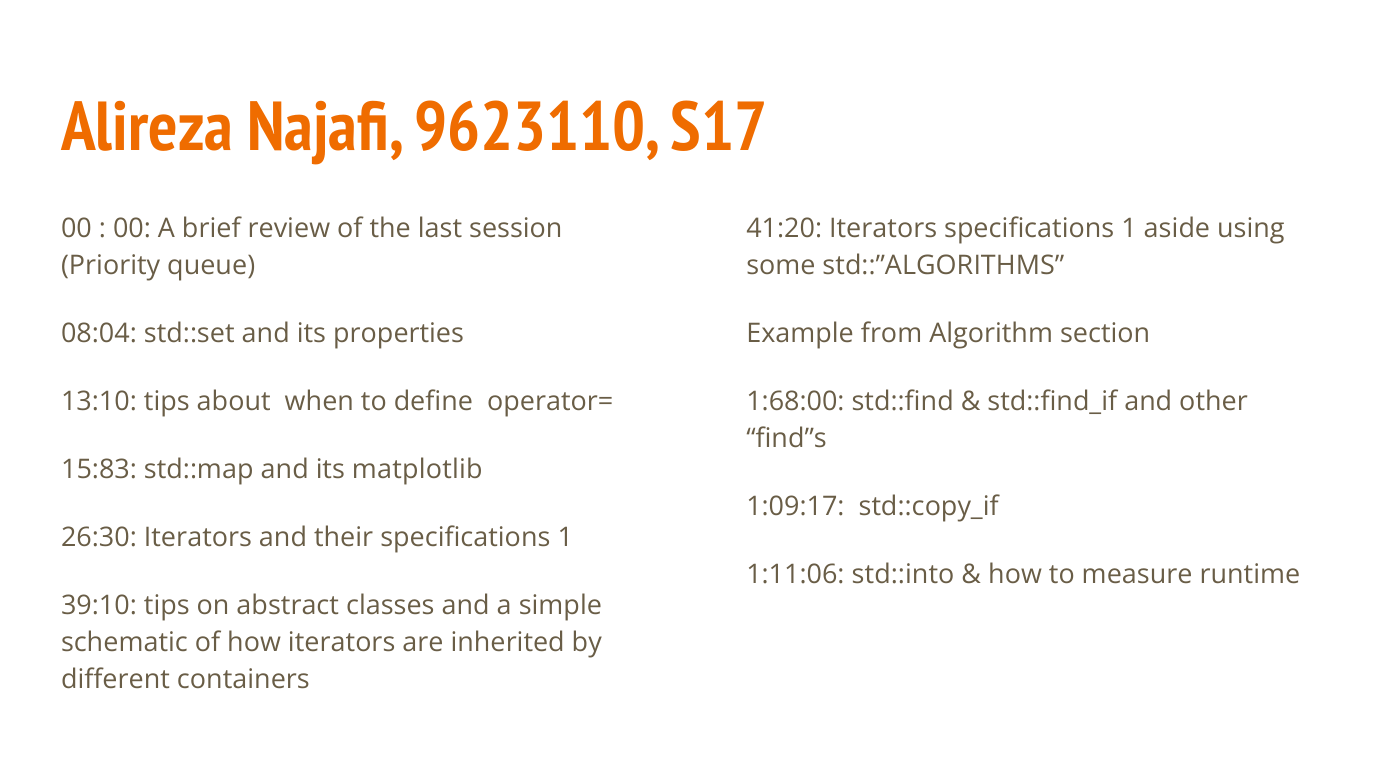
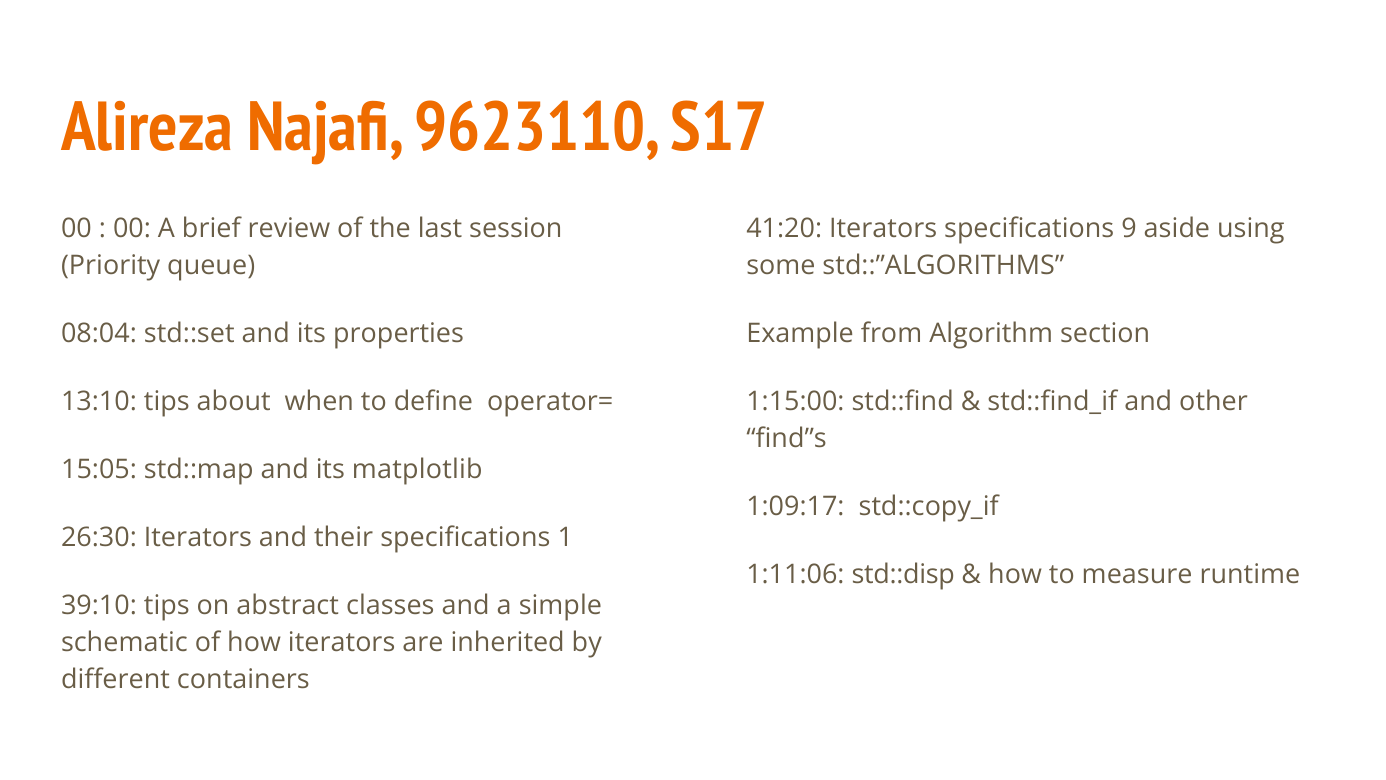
Iterators specifications 1: 1 -> 9 (1129, 229)
1:68:00: 1:68:00 -> 1:15:00 (795, 402)
15:83: 15:83 -> 15:05 (99, 470)
std::into: std::into -> std::disp (903, 575)
